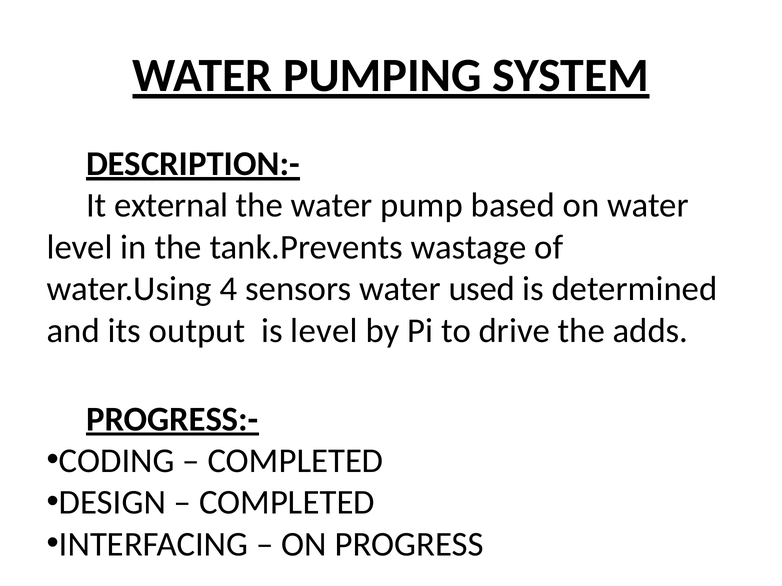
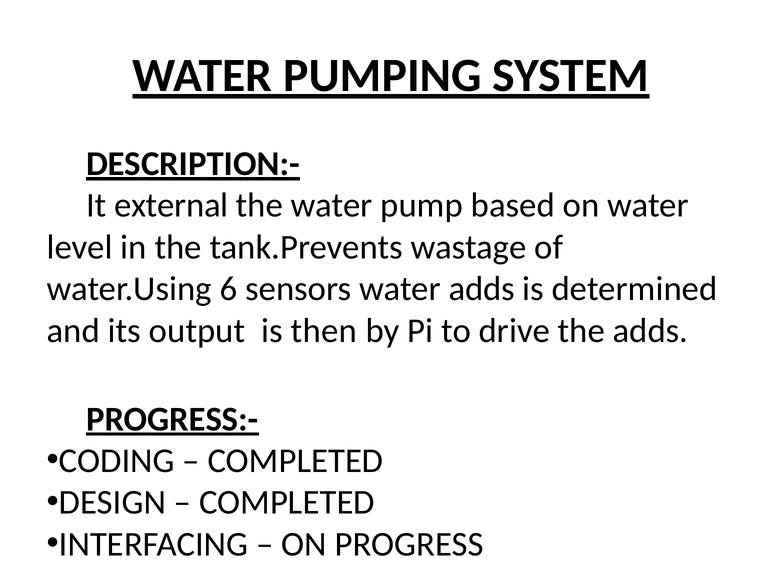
4: 4 -> 6 (228, 289)
water used: used -> adds (482, 289)
is level: level -> then (324, 331)
